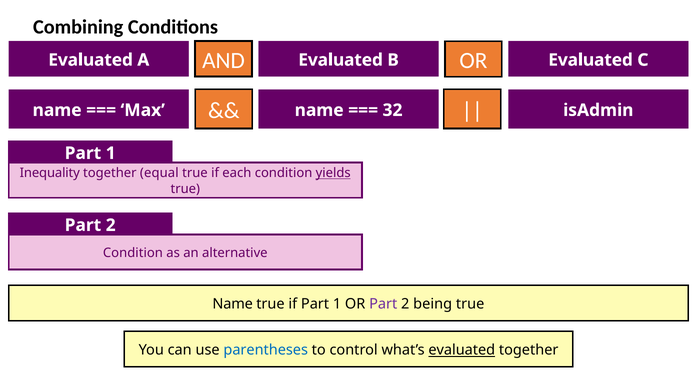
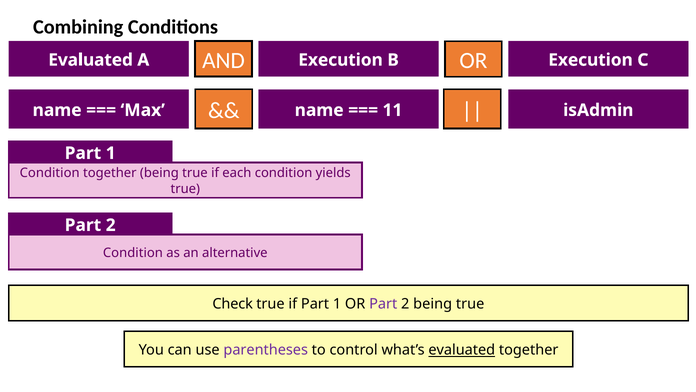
A Evaluated: Evaluated -> Execution (341, 60)
B Evaluated: Evaluated -> Execution (591, 60)
32: 32 -> 11 (393, 110)
Inequality: Inequality -> Condition (50, 173)
together equal: equal -> being (159, 173)
yields underline: present -> none (333, 173)
Name: Name -> Check (233, 304)
parentheses colour: blue -> purple (266, 350)
